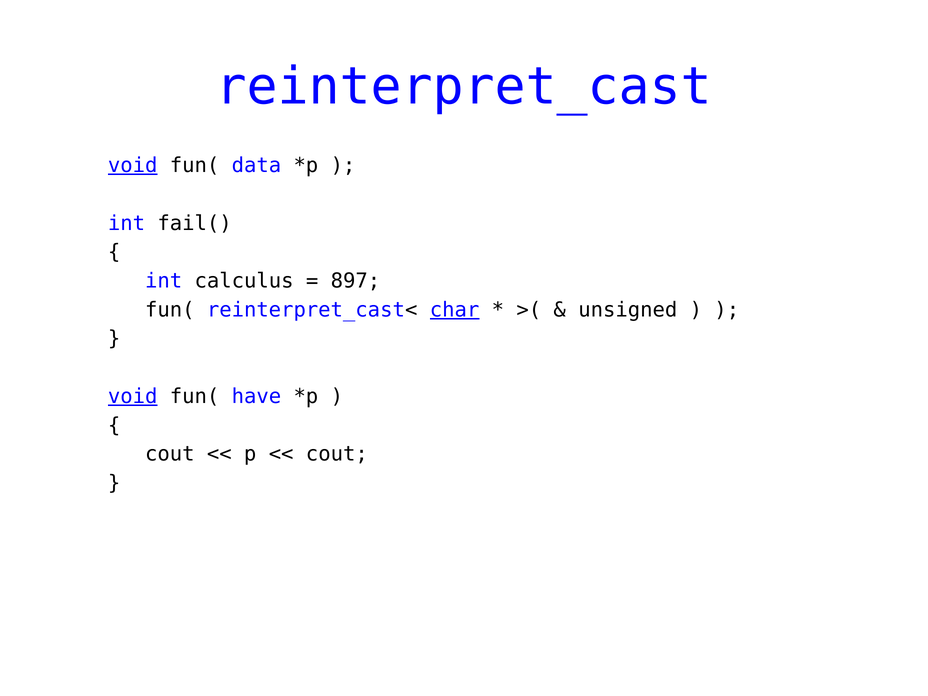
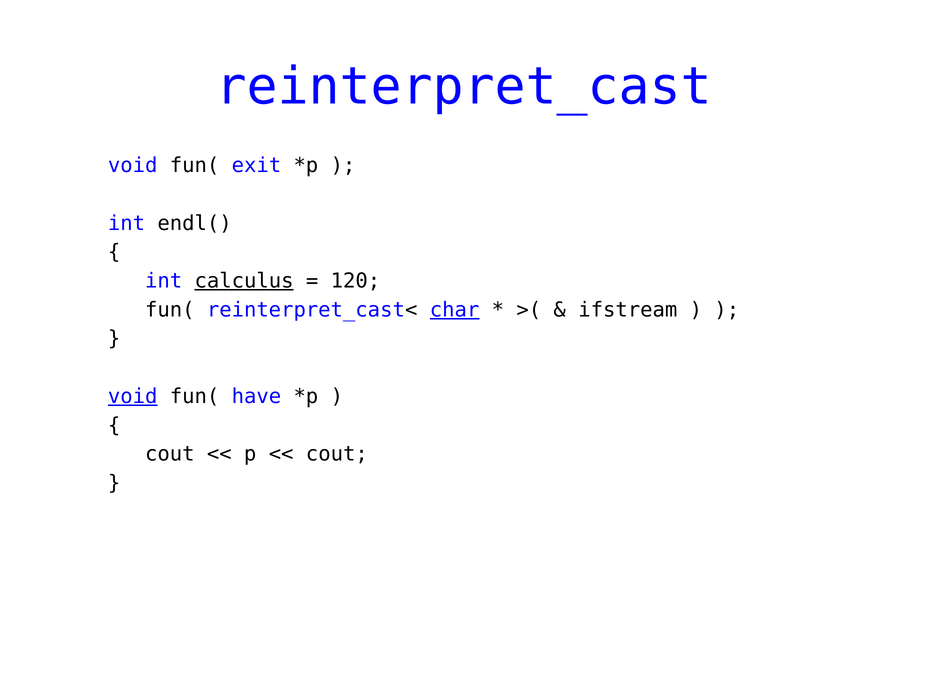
void underline: present -> none (133, 166)
data: data -> exit (256, 166)
fail(: fail( -> endl( (195, 223)
calculus underline: none -> present (244, 281)
897: 897 -> 120 (355, 281)
unsigned: unsigned -> ifstream (628, 310)
